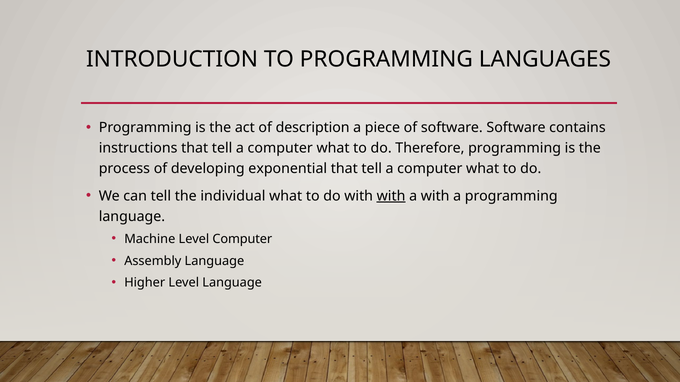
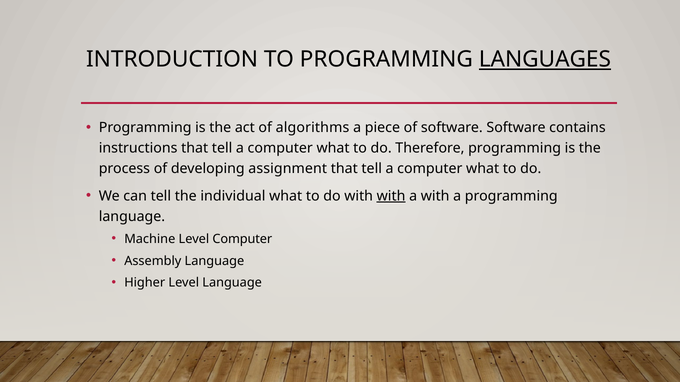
LANGUAGES underline: none -> present (545, 60)
description: description -> algorithms (313, 128)
exponential: exponential -> assignment (288, 169)
